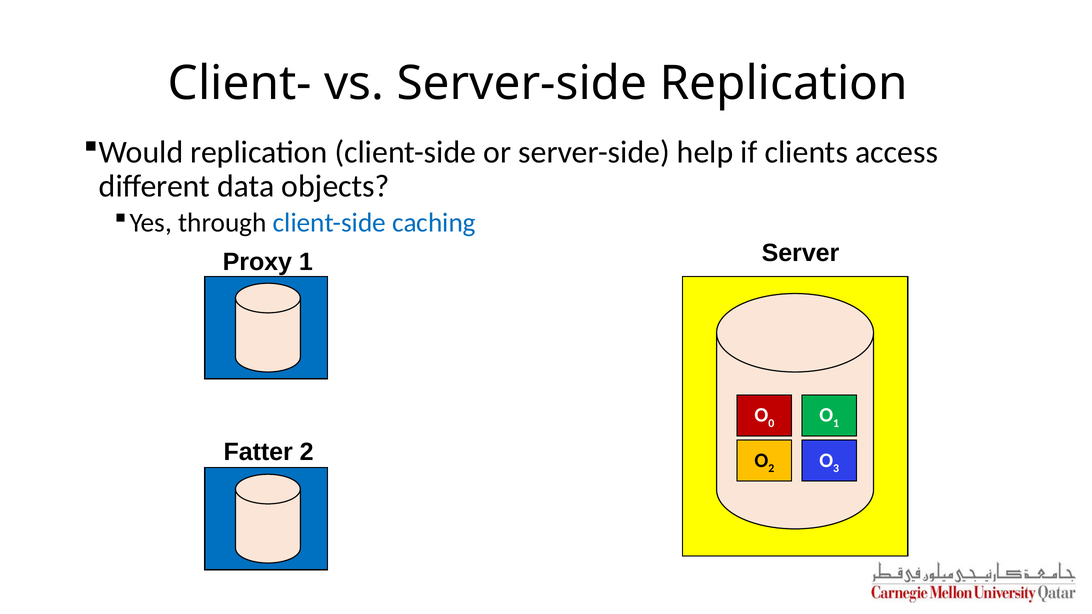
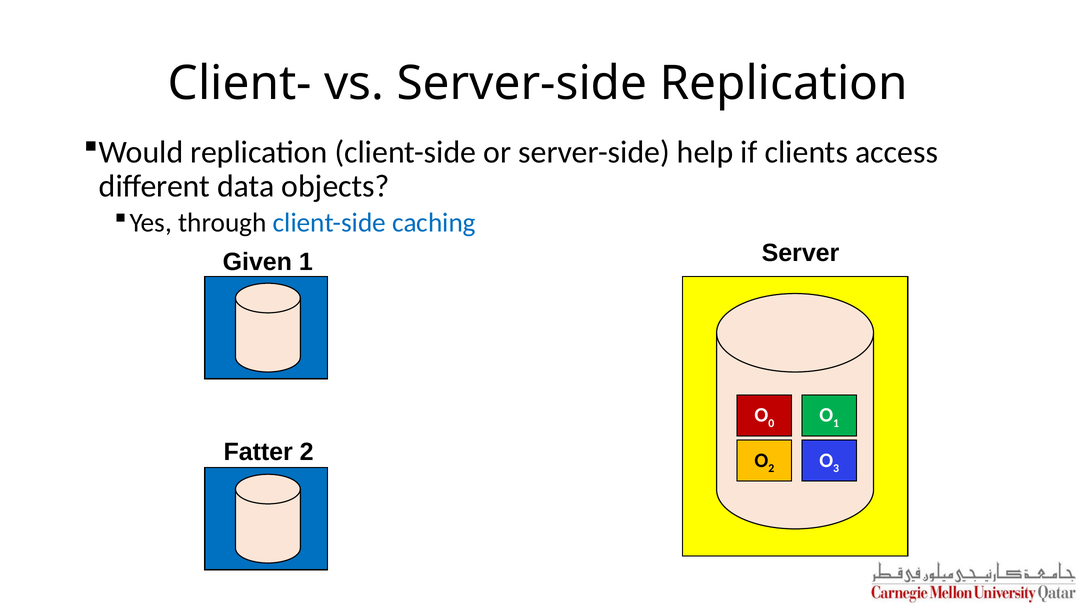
Proxy: Proxy -> Given (257, 262)
